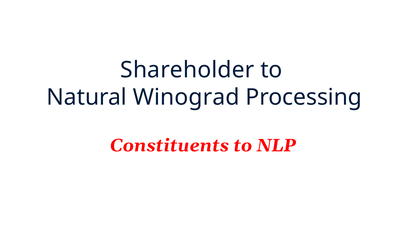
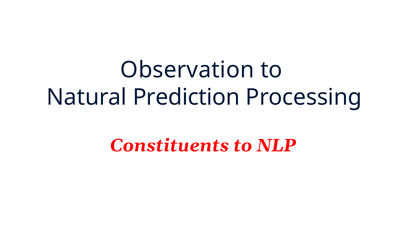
Shareholder: Shareholder -> Observation (187, 70)
Winograd: Winograd -> Prediction (186, 97)
